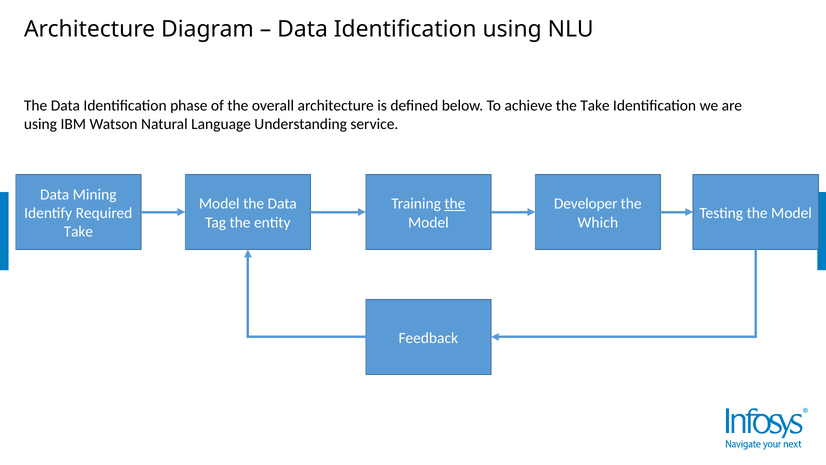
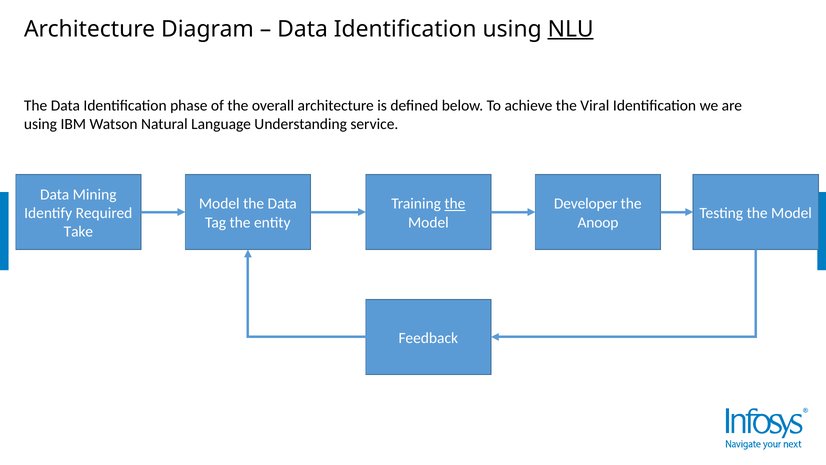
NLU underline: none -> present (571, 29)
the Take: Take -> Viral (595, 105)
Which: Which -> Anoop (598, 222)
